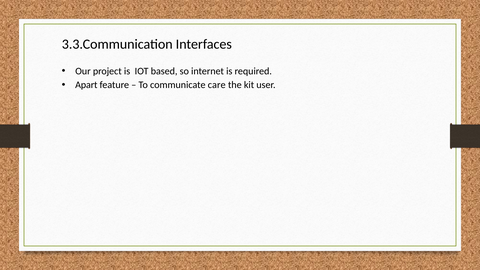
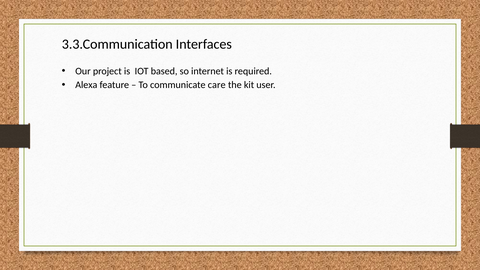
Apart: Apart -> Alexa (86, 85)
